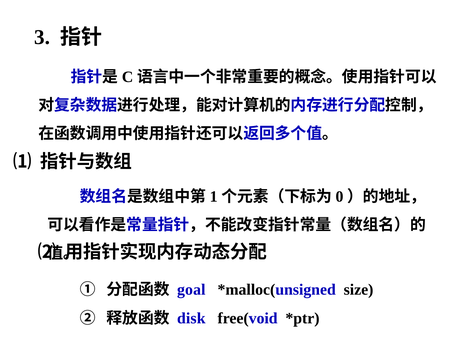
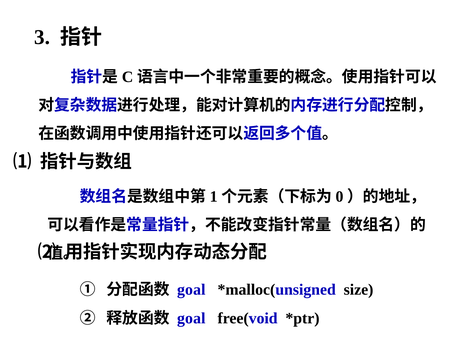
disk: disk -> goal (191, 318)
